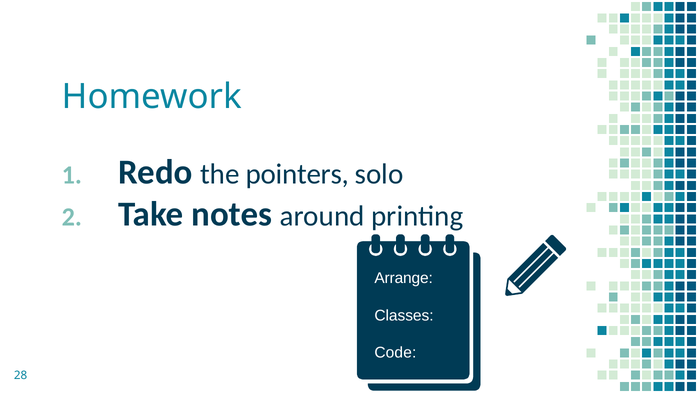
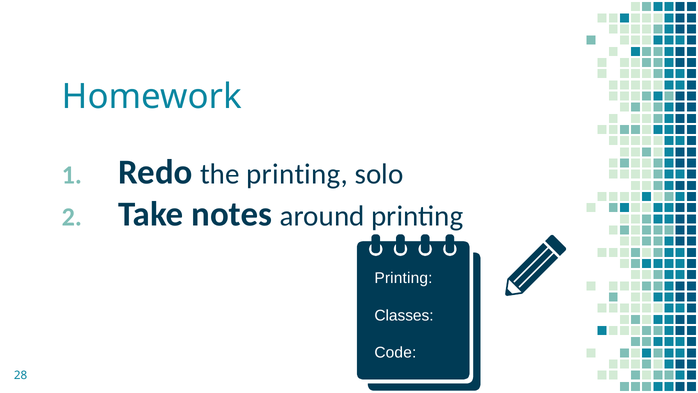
the pointers: pointers -> printing (297, 174)
Arrange: Arrange -> Printing (403, 278)
